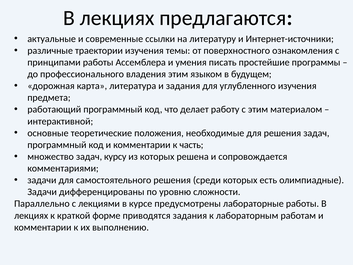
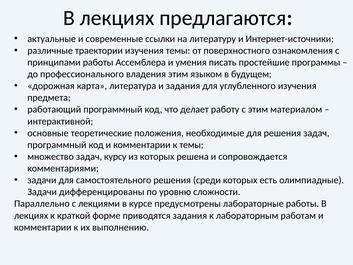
к часть: часть -> темы (191, 145)
